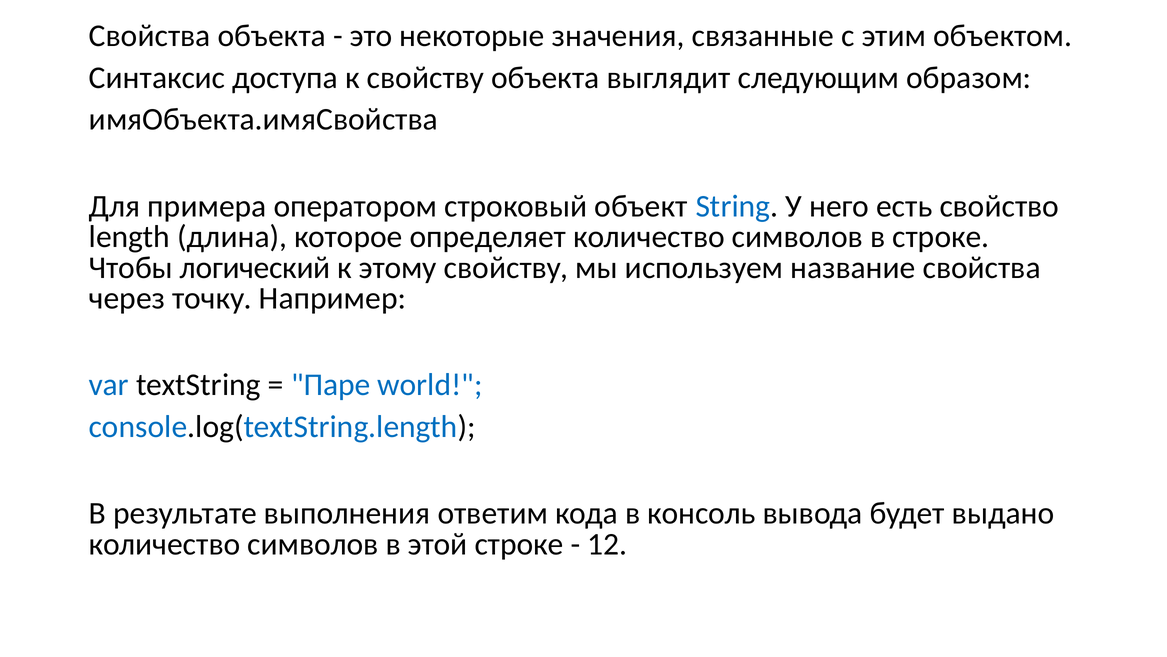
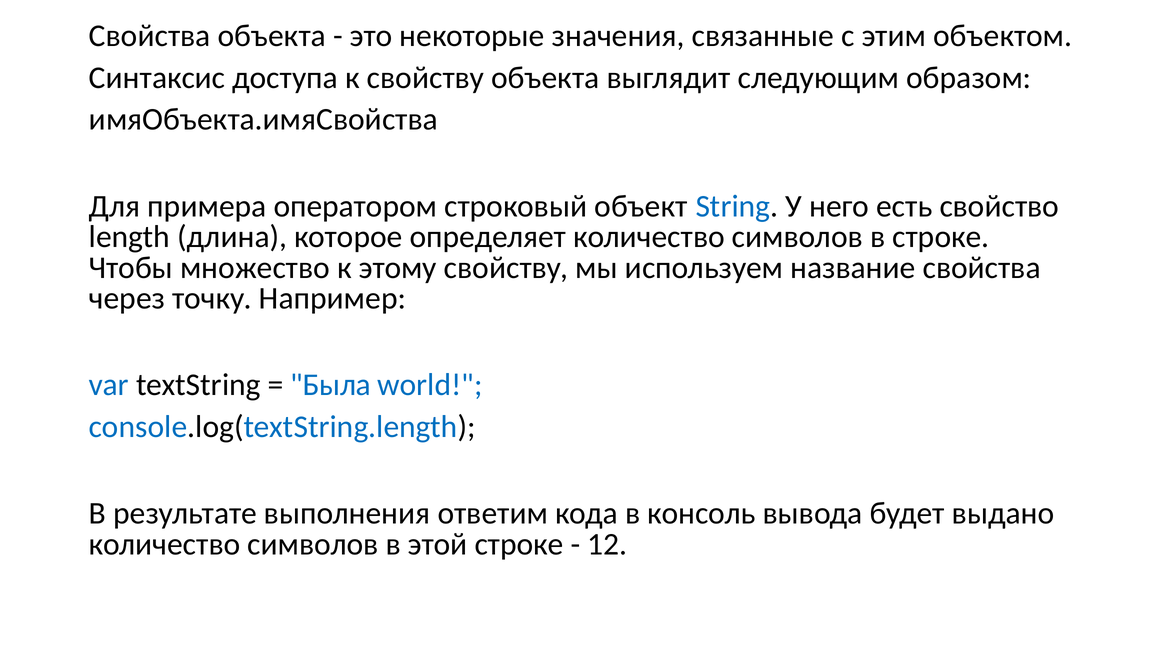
логический: логический -> множество (255, 267)
Паре: Паре -> Была (331, 385)
